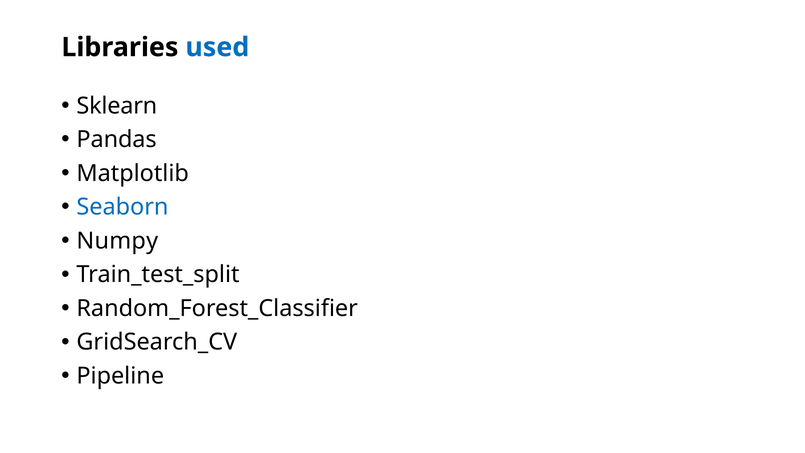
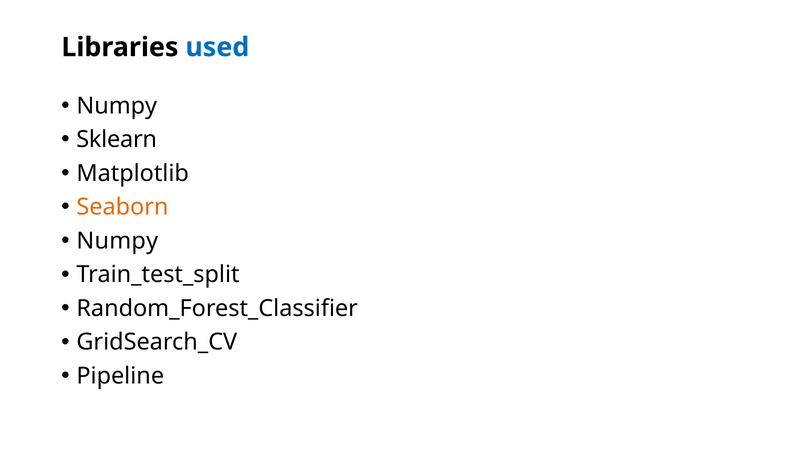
Sklearn: Sklearn -> Numpy (117, 106)
Pandas: Pandas -> Sklearn (117, 140)
Seaborn colour: blue -> orange (122, 207)
